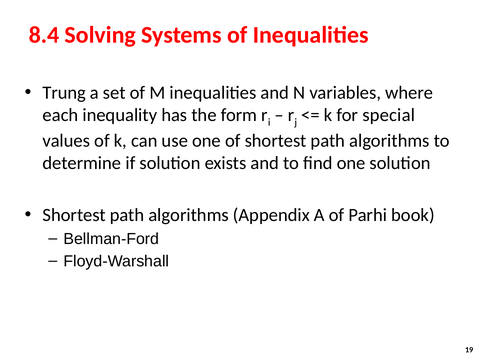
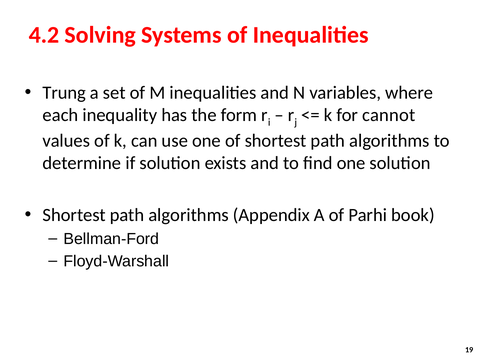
8.4: 8.4 -> 4.2 (44, 35)
special: special -> cannot (389, 115)
